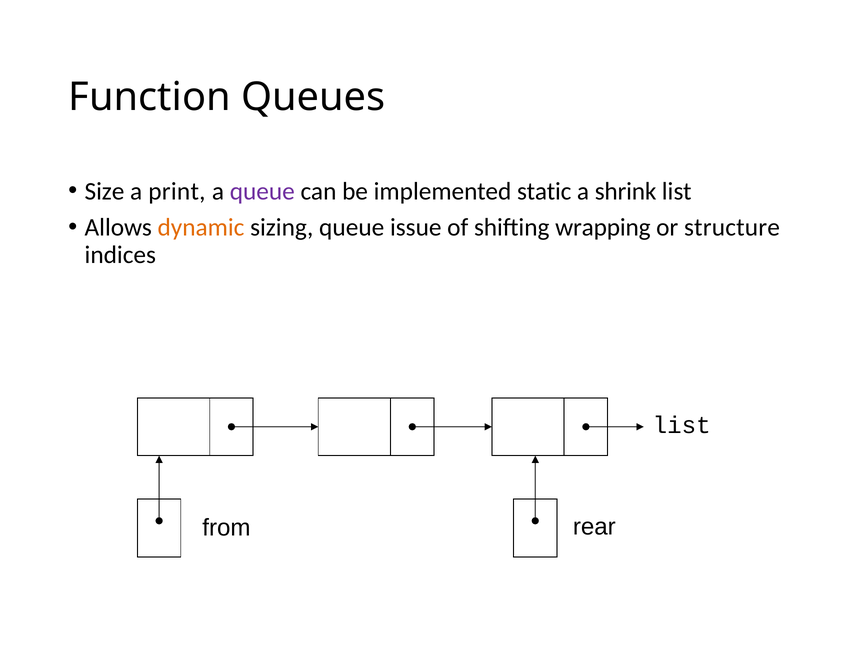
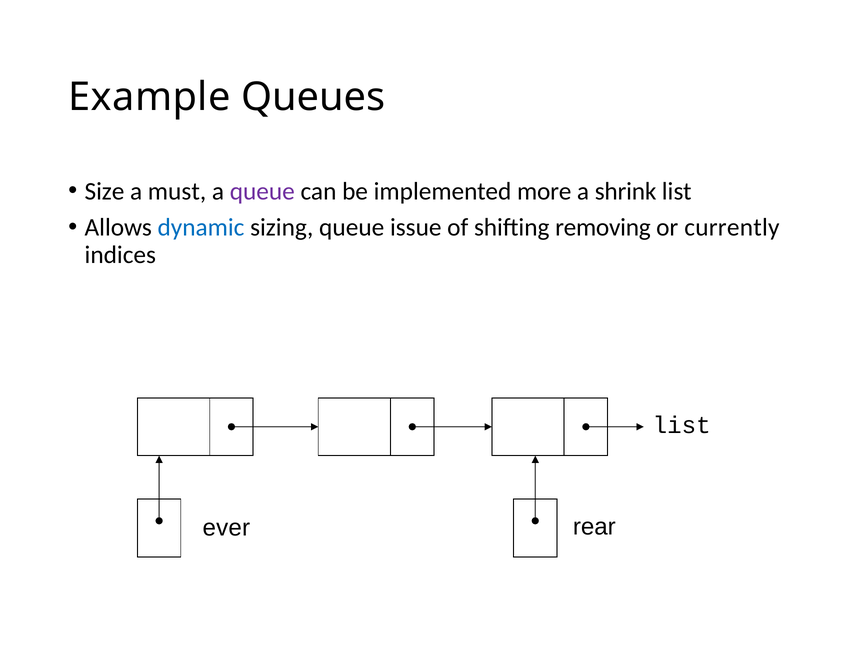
Function: Function -> Example (149, 97)
print: print -> must (177, 191)
static: static -> more (544, 191)
dynamic colour: orange -> blue (201, 228)
wrapping: wrapping -> removing (603, 228)
structure: structure -> currently (732, 228)
from: from -> ever (226, 528)
